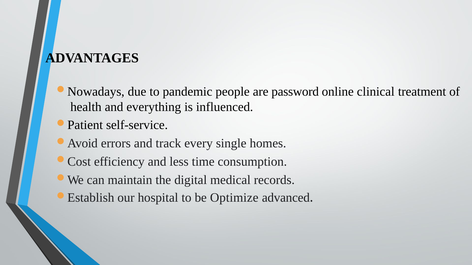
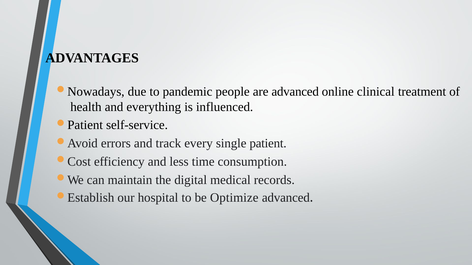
are password: password -> advanced (295, 92)
homes: homes -> patient (268, 144)
